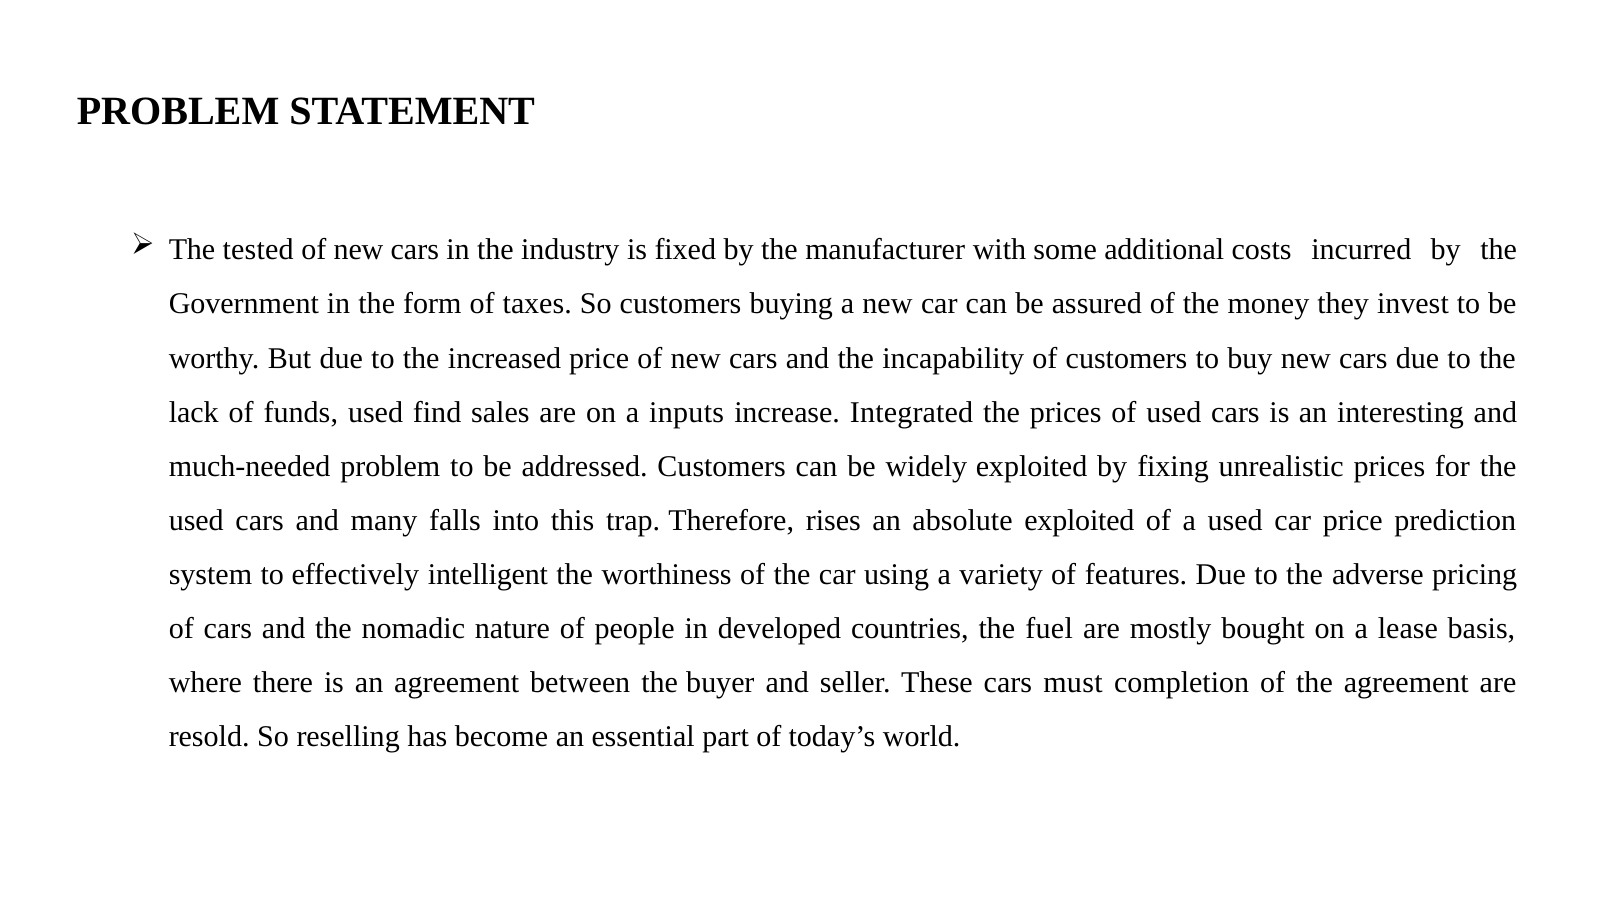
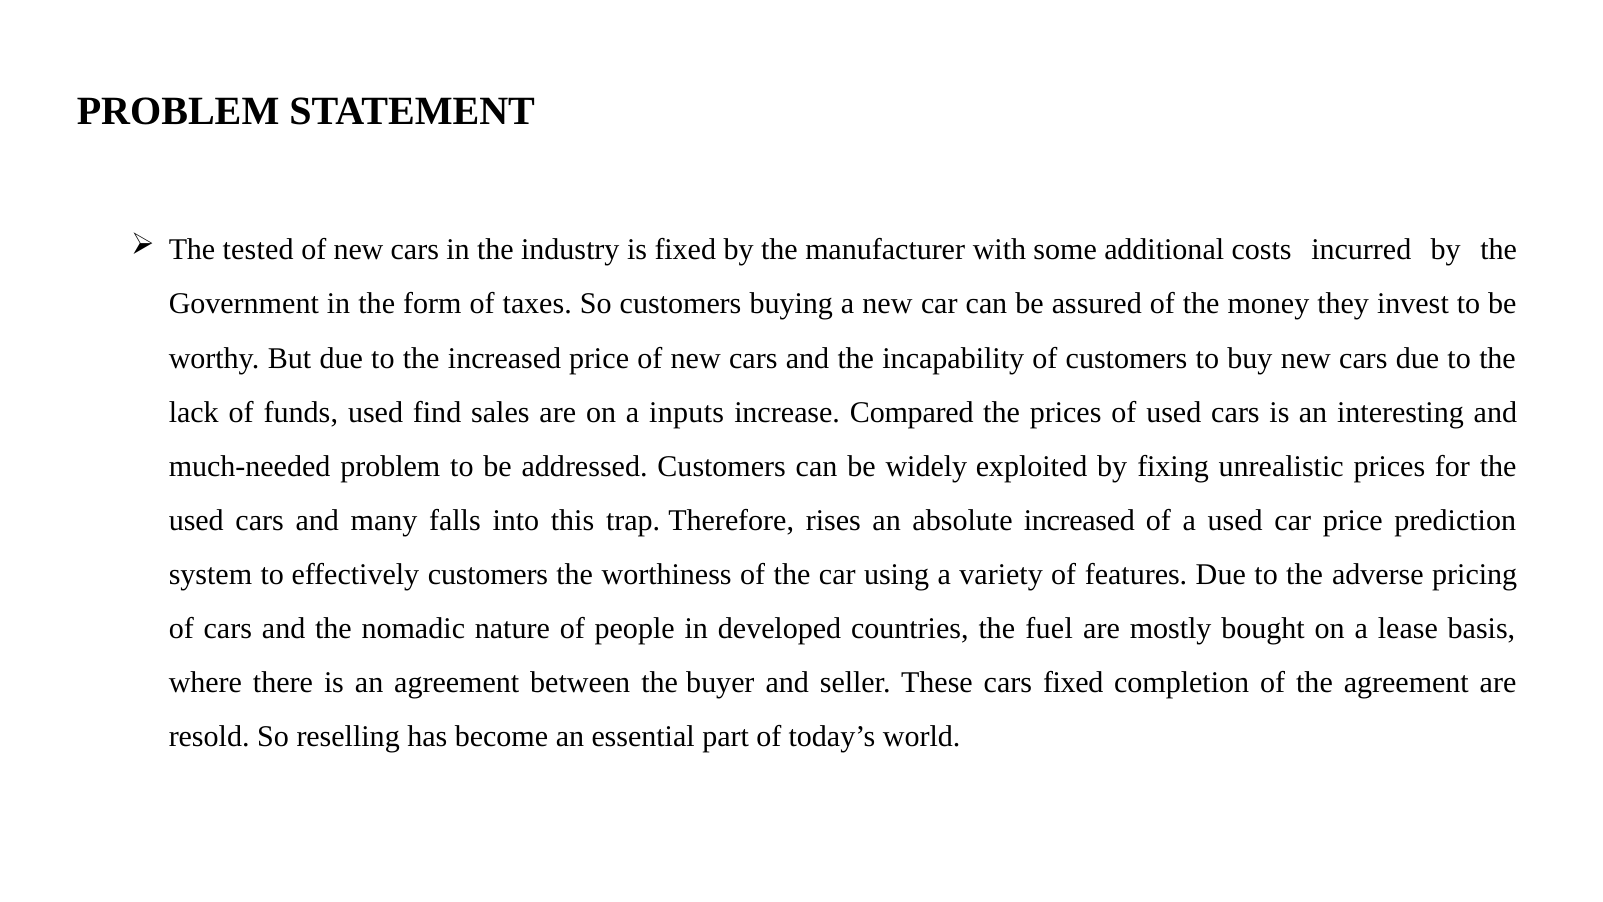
Integrated: Integrated -> Compared (912, 412)
absolute exploited: exploited -> increased (1079, 520)
effectively intelligent: intelligent -> customers (488, 574)
cars must: must -> fixed (1073, 683)
